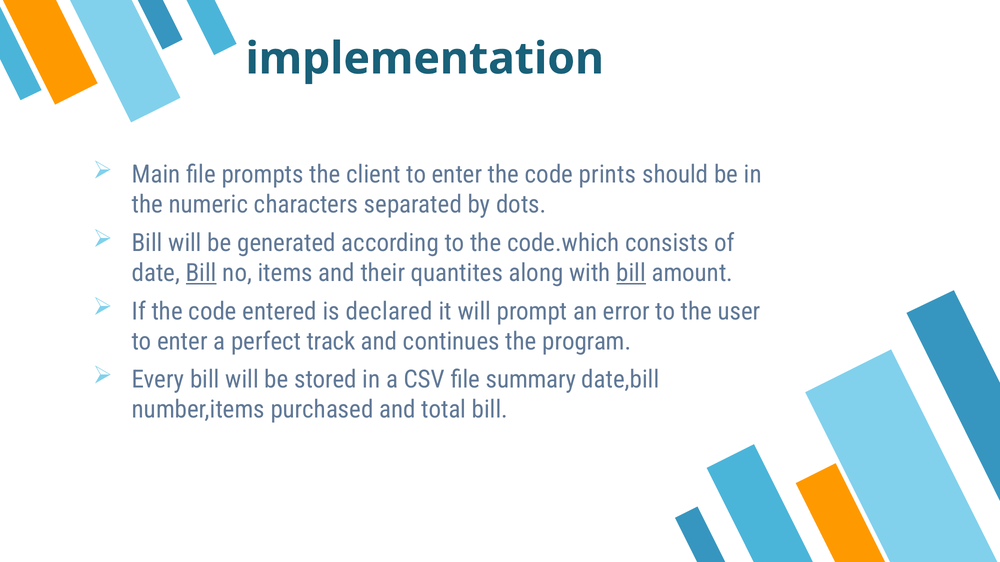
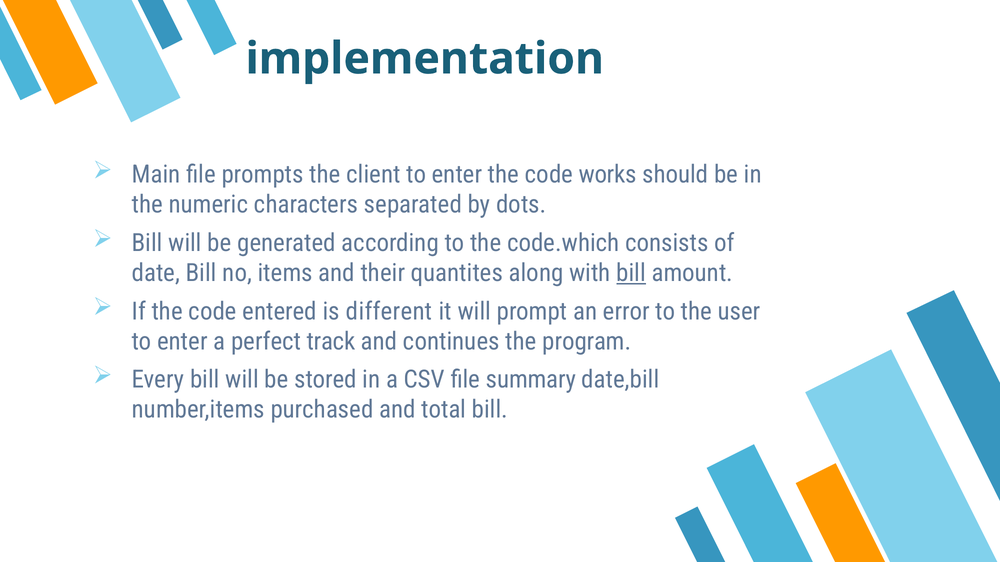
prints: prints -> works (608, 175)
Bill underline: present -> none (201, 273)
declared: declared -> different (389, 312)
